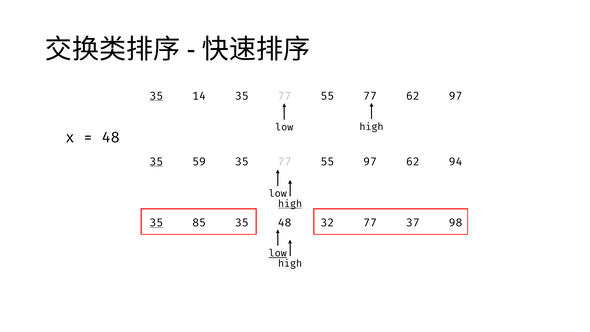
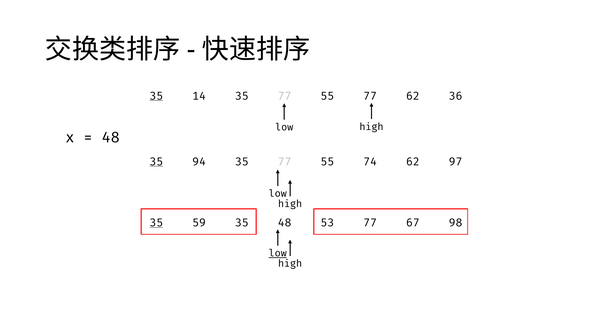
62 97: 97 -> 36 (456, 96)
59: 59 -> 94 (199, 162)
55 97: 97 -> 74 (370, 162)
94: 94 -> 97 (456, 162)
high underline: present -> none (290, 204)
85: 85 -> 59 (199, 223)
32: 32 -> 53 (327, 223)
37: 37 -> 67 (413, 223)
